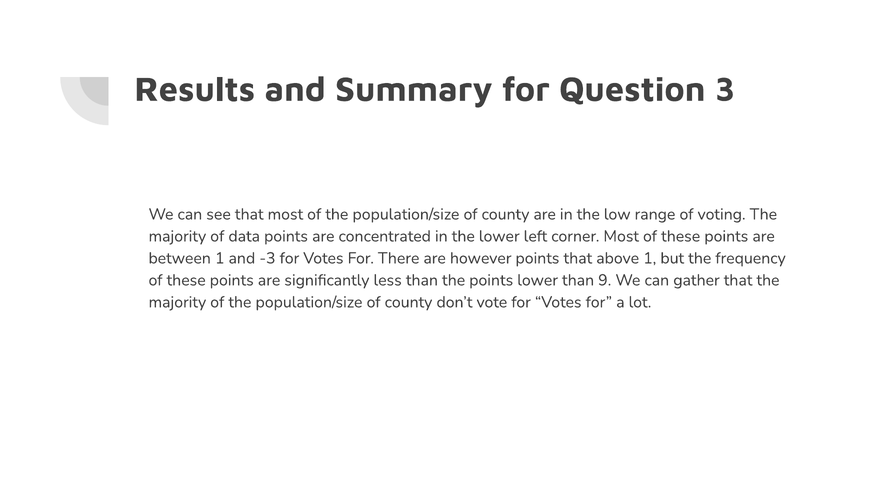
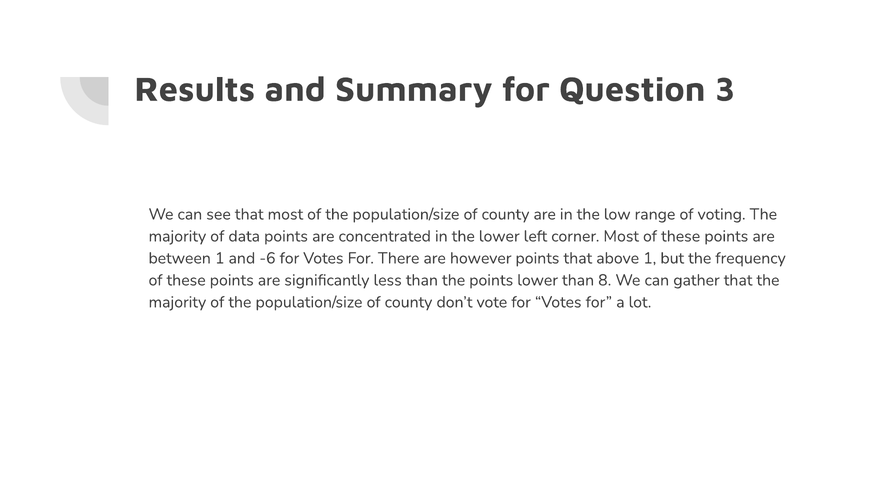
-3: -3 -> -6 (267, 258)
9: 9 -> 8 (605, 280)
